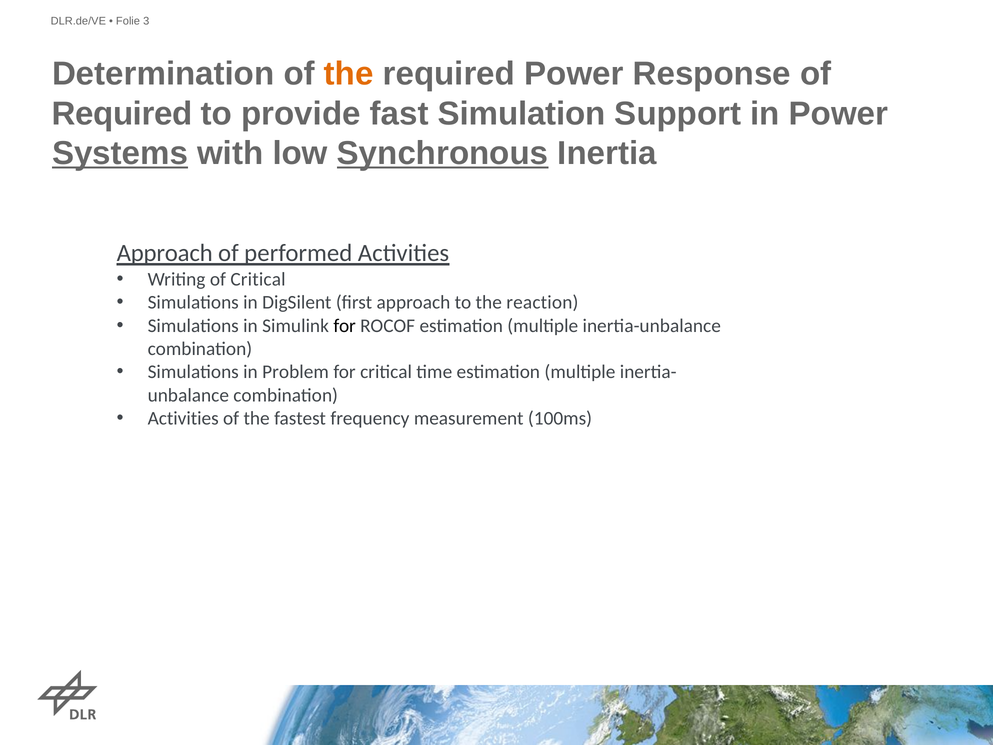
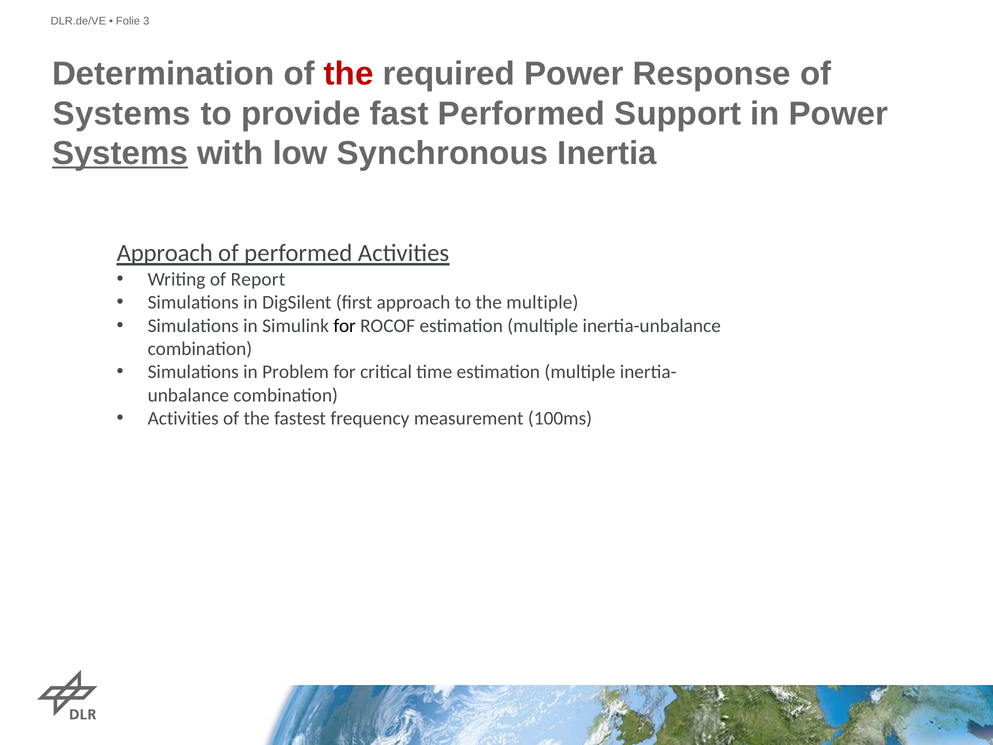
the colour: orange -> red (349, 74)
Required: Required -> Systems (122, 114)
fast Simulation: Simulation -> Performed (521, 114)
Synchronous underline: present -> none (443, 153)
of Critical: Critical -> Report (258, 279)
the reaction: reaction -> multiple (542, 302)
